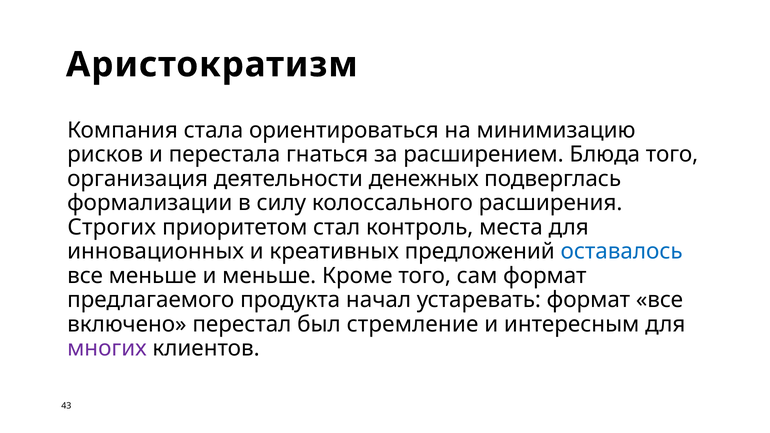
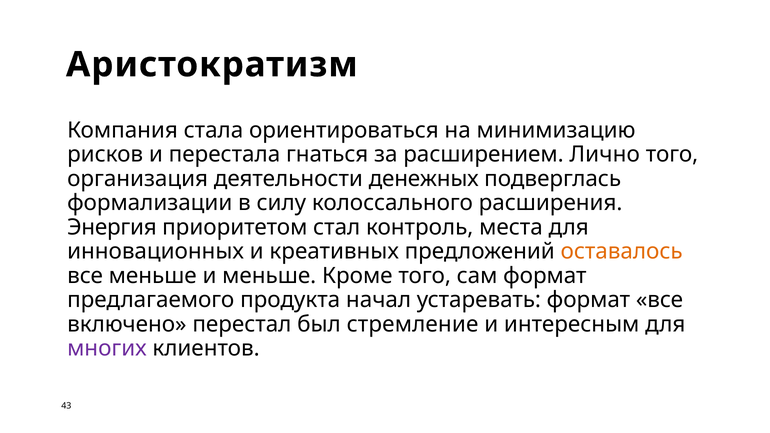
Блюда: Блюда -> Лично (605, 154)
Строгих: Строгих -> Энергия (112, 227)
оставалось colour: blue -> orange (622, 251)
